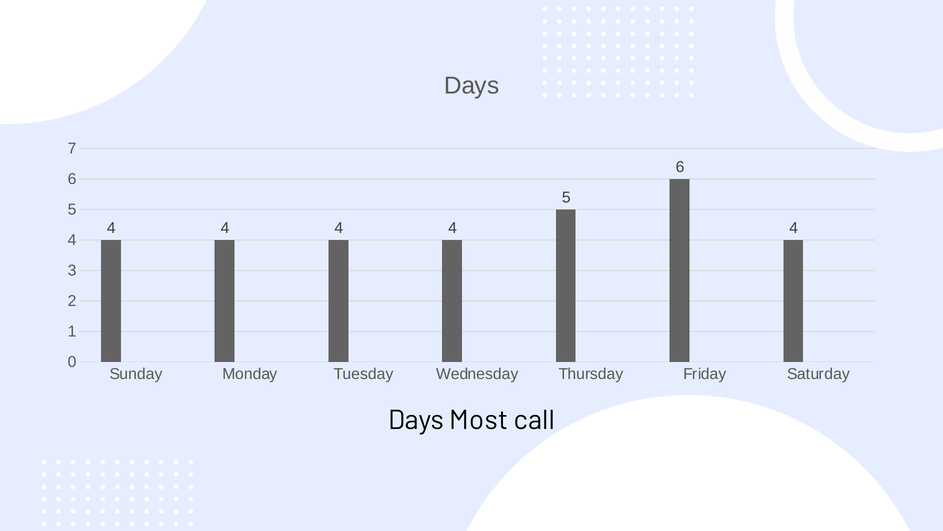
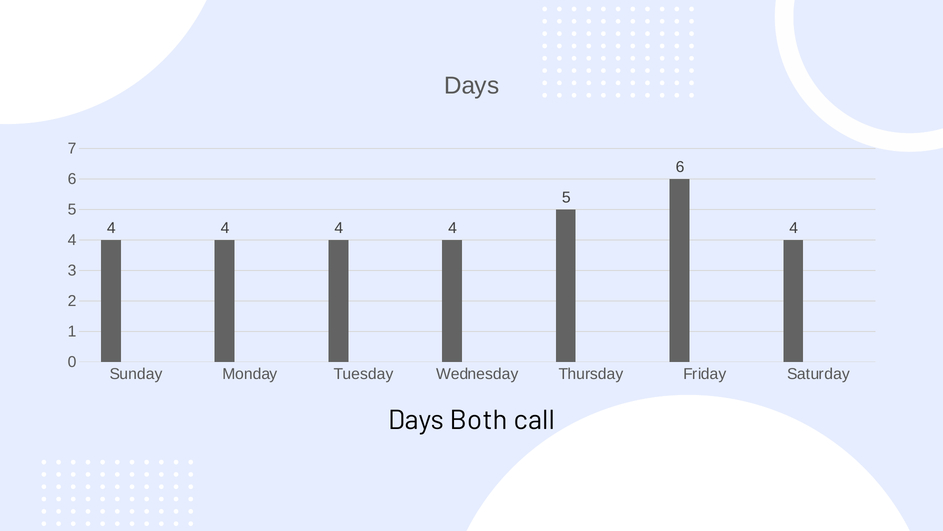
Most: Most -> Both (479, 420)
